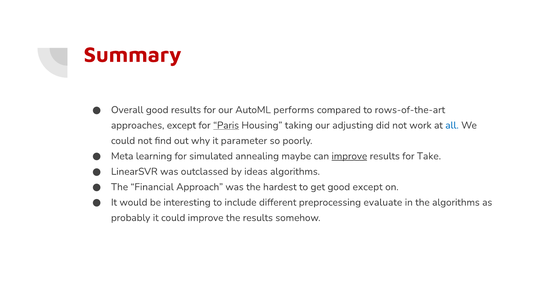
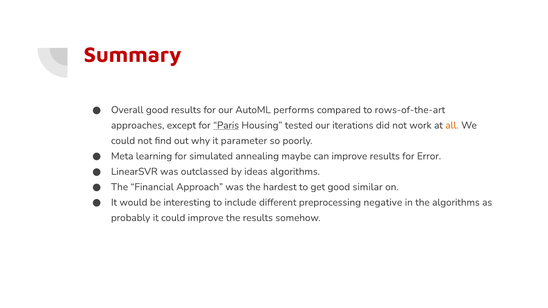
taking: taking -> tested (299, 125)
adjusting: adjusting -> iterations (353, 125)
all colour: blue -> orange (452, 125)
improve underline: present -> none (349, 156)
Take: Take -> Error (429, 156)
good except: except -> similar (368, 187)
evaluate: evaluate -> negative (383, 203)
